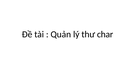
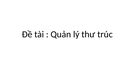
char: char -> trúc (105, 34)
